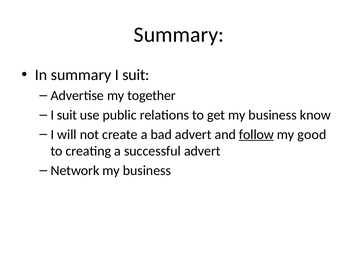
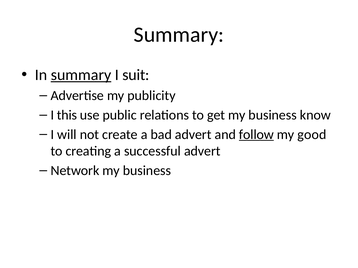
summary underline: none -> present (81, 75)
together: together -> publicity (151, 96)
suit: suit -> this (67, 115)
